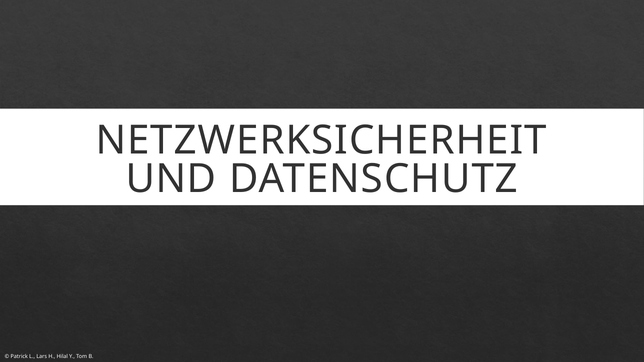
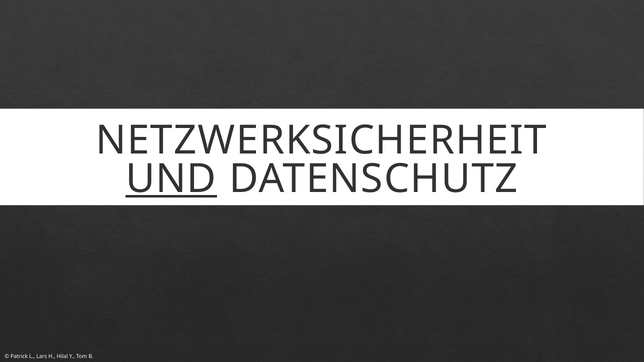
UND underline: none -> present (171, 179)
